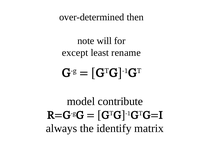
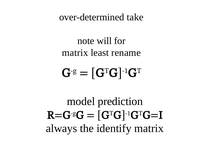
then: then -> take (135, 17)
except: except -> matrix (75, 53)
contribute: contribute -> prediction (120, 102)
